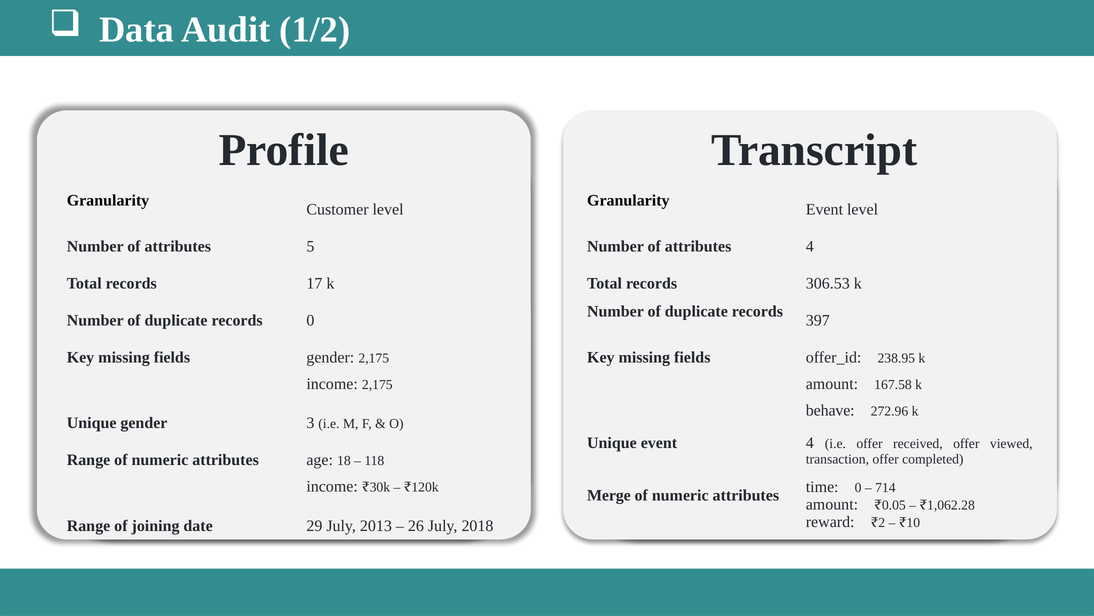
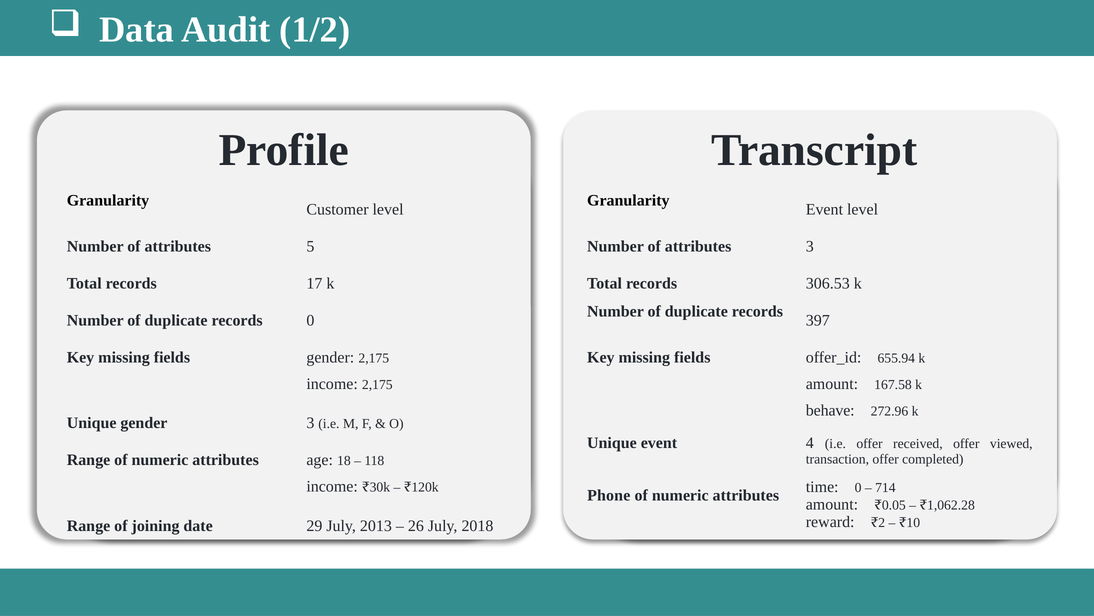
attributes 4: 4 -> 3 (810, 246)
238.95: 238.95 -> 655.94 (896, 358)
Merge: Merge -> Phone (609, 495)
